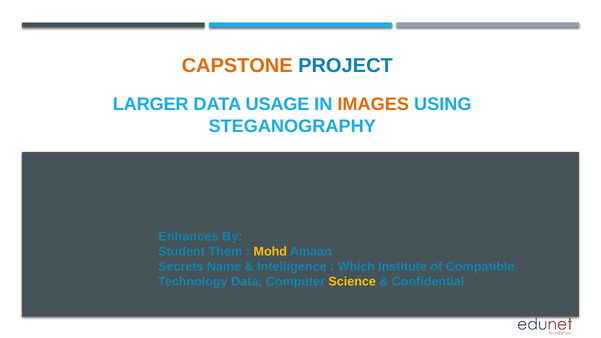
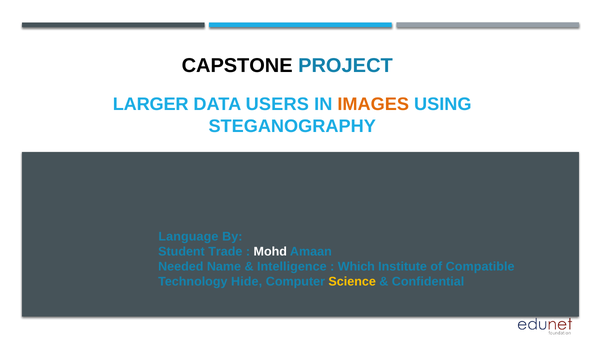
CAPSTONE colour: orange -> black (237, 65)
USAGE: USAGE -> USERS (277, 104)
Enhances: Enhances -> Language (188, 237)
Them: Them -> Trade (225, 252)
Mohd colour: yellow -> white (270, 252)
Secrets: Secrets -> Needed (181, 267)
Technology Data: Data -> Hide (247, 282)
